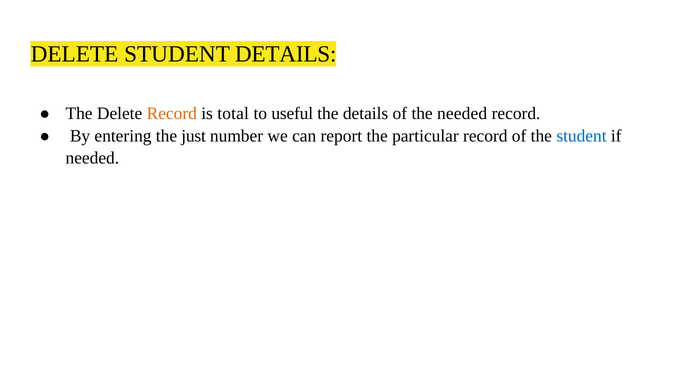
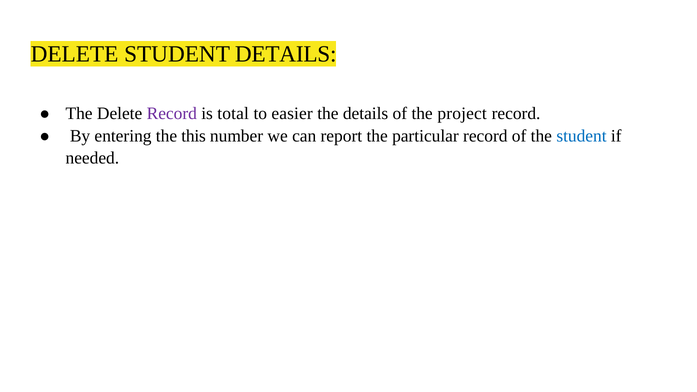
Record colour: orange -> purple (172, 114)
useful: useful -> easier (292, 114)
the needed: needed -> project (462, 114)
just: just -> this (194, 136)
